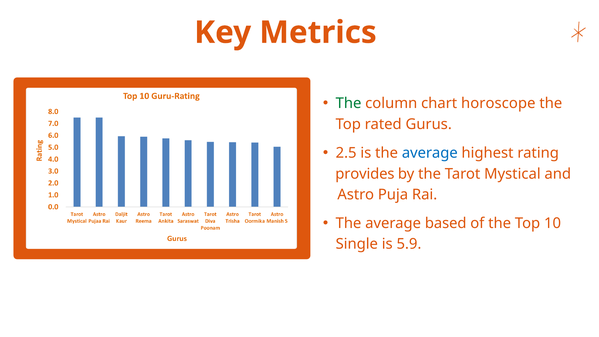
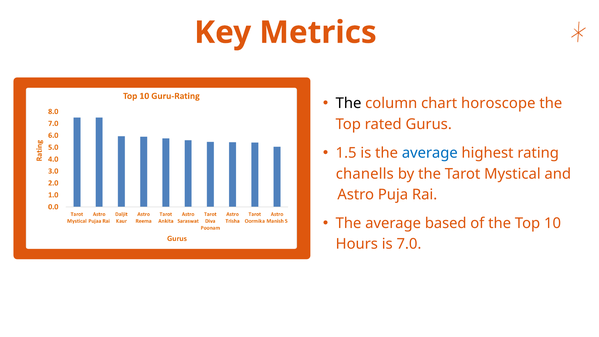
The colour: green -> black (349, 103)
2.5: 2.5 -> 1.5 (346, 153)
provides: provides -> chanells (365, 174)
Single: Single -> Hours (357, 244)
5.9: 5.9 -> 7.0 (409, 244)
